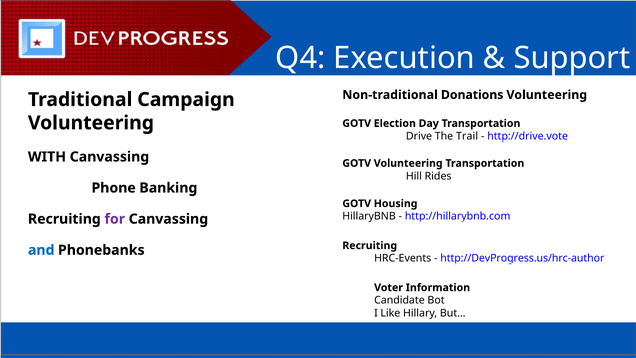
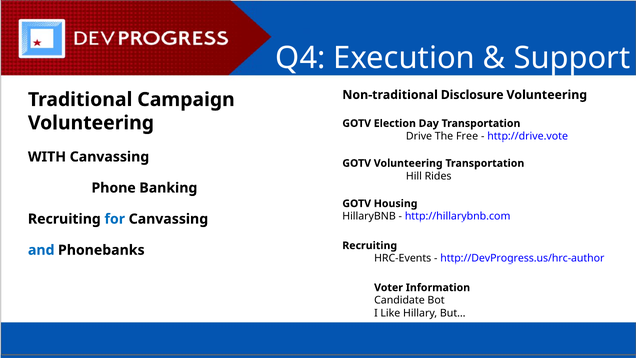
Donations: Donations -> Disclosure (472, 95)
Trail: Trail -> Free (467, 136)
for colour: purple -> blue (115, 219)
